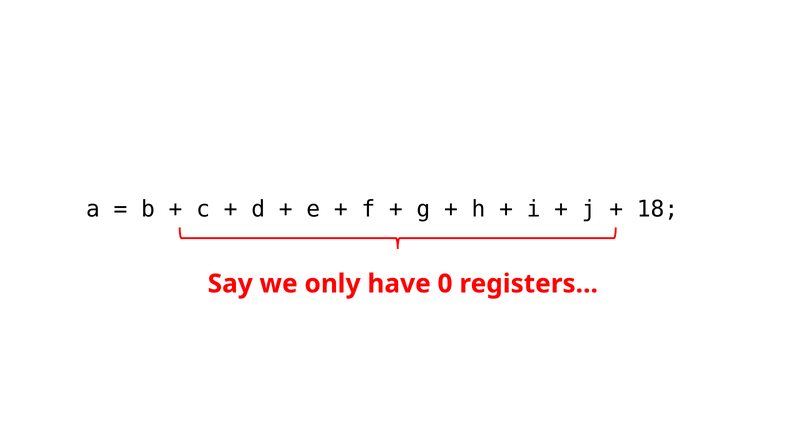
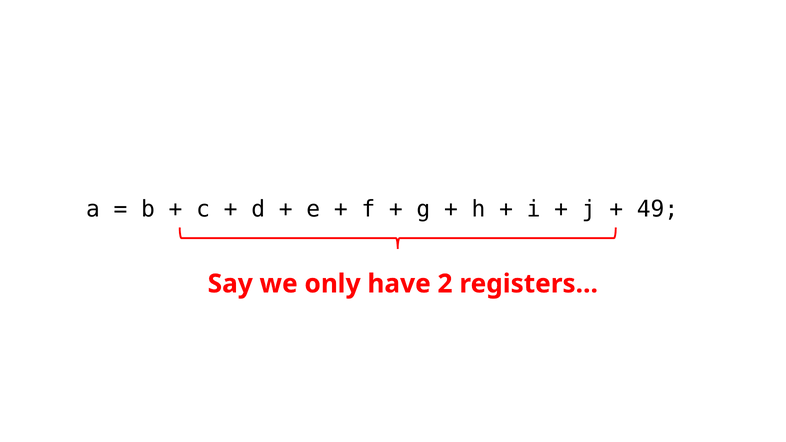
18: 18 -> 49 (658, 209)
0: 0 -> 2 (445, 284)
